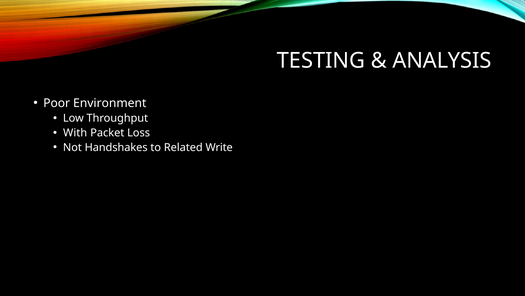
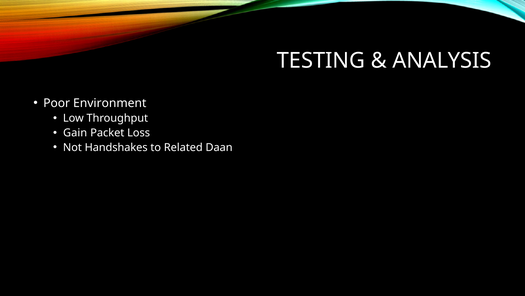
With: With -> Gain (75, 133)
Write: Write -> Daan (219, 147)
